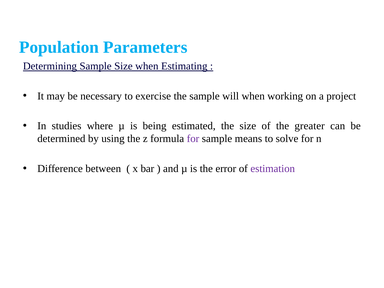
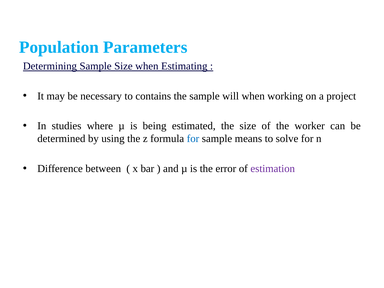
exercise: exercise -> contains (153, 96)
greater: greater -> worker (310, 126)
for colour: purple -> blue (193, 139)
